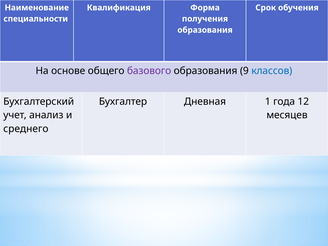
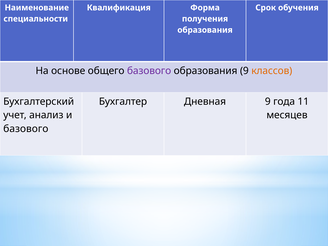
классов colour: blue -> orange (272, 71)
Дневная 1: 1 -> 9 (268, 101)
12: 12 -> 11 (303, 101)
среднего: среднего -> базового (26, 129)
